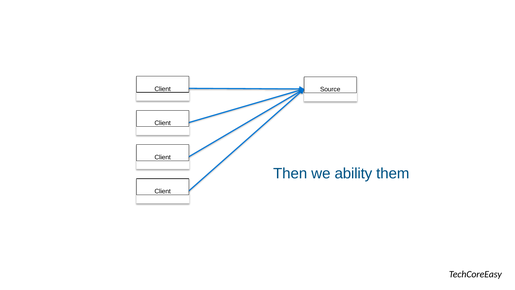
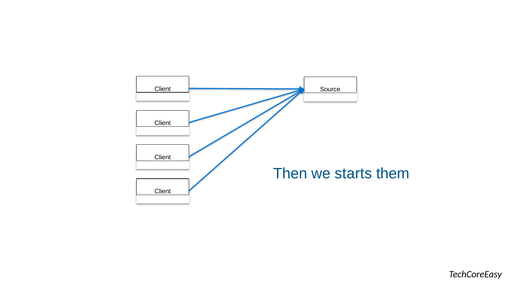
ability: ability -> starts (353, 173)
